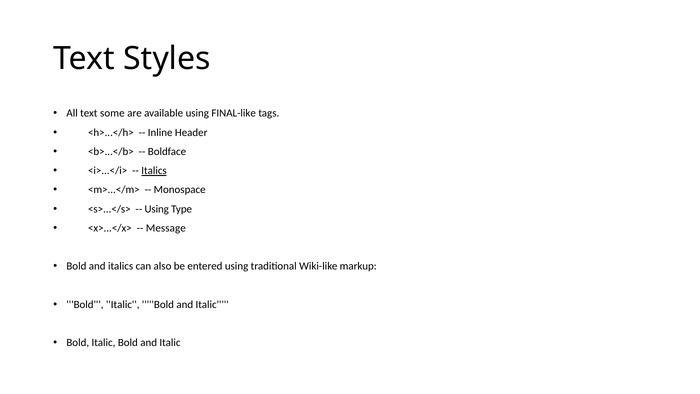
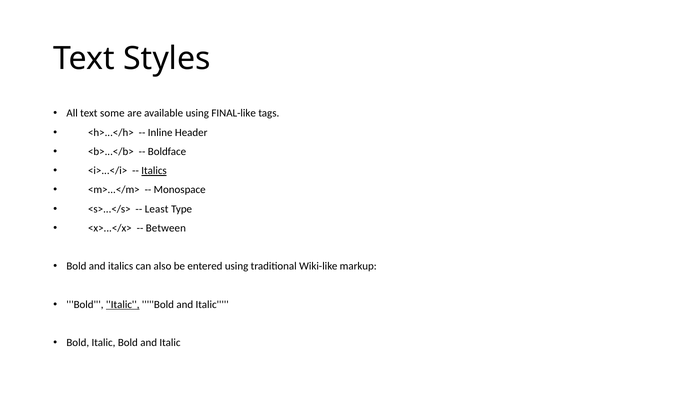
Using: Using -> Least (157, 209)
Message: Message -> Between (166, 228)
Italic underline: none -> present (123, 304)
